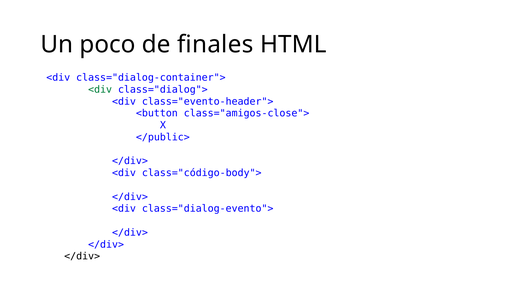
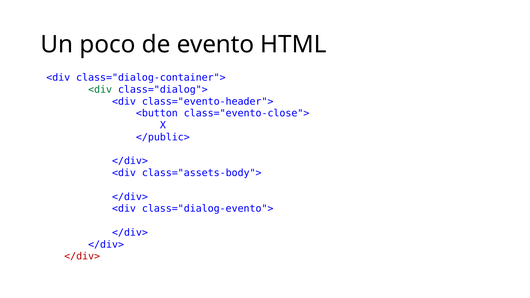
finales: finales -> evento (215, 45)
class="amigos-close">: class="amigos-close"> -> class="evento-close"> (247, 113)
class="código-body">: class="código-body"> -> class="assets-body"> (202, 173)
</div> colour: black -> red (82, 256)
